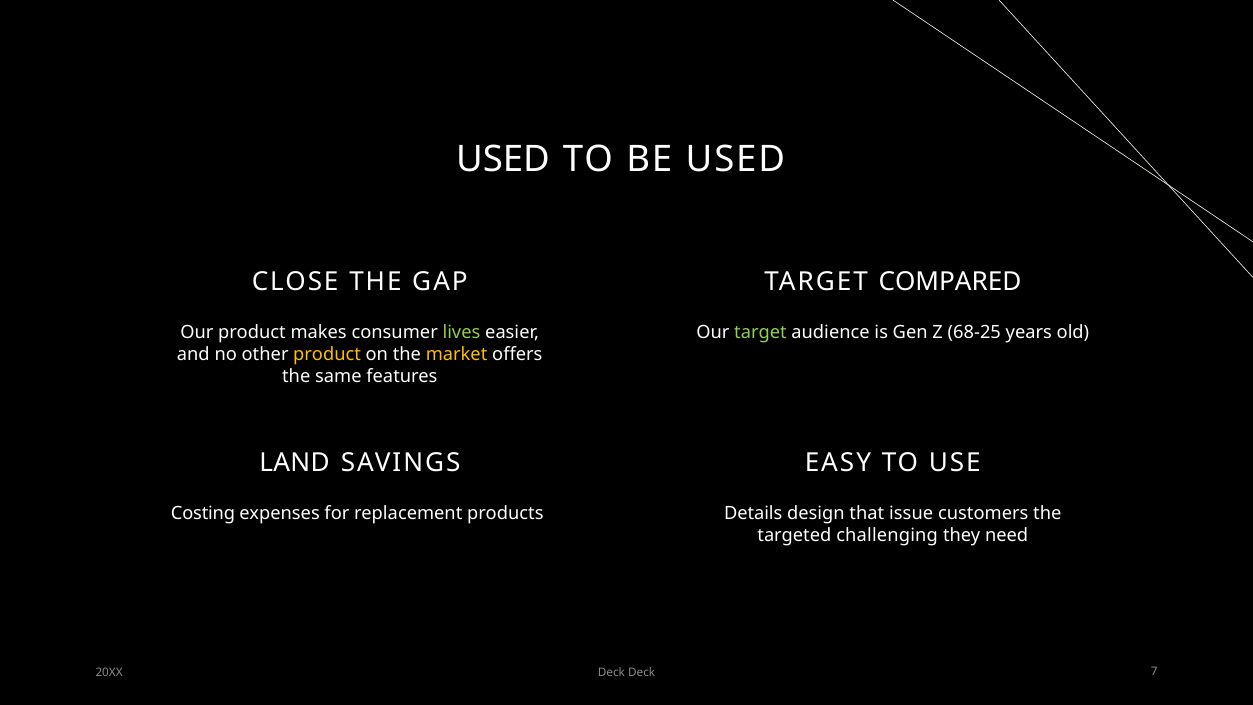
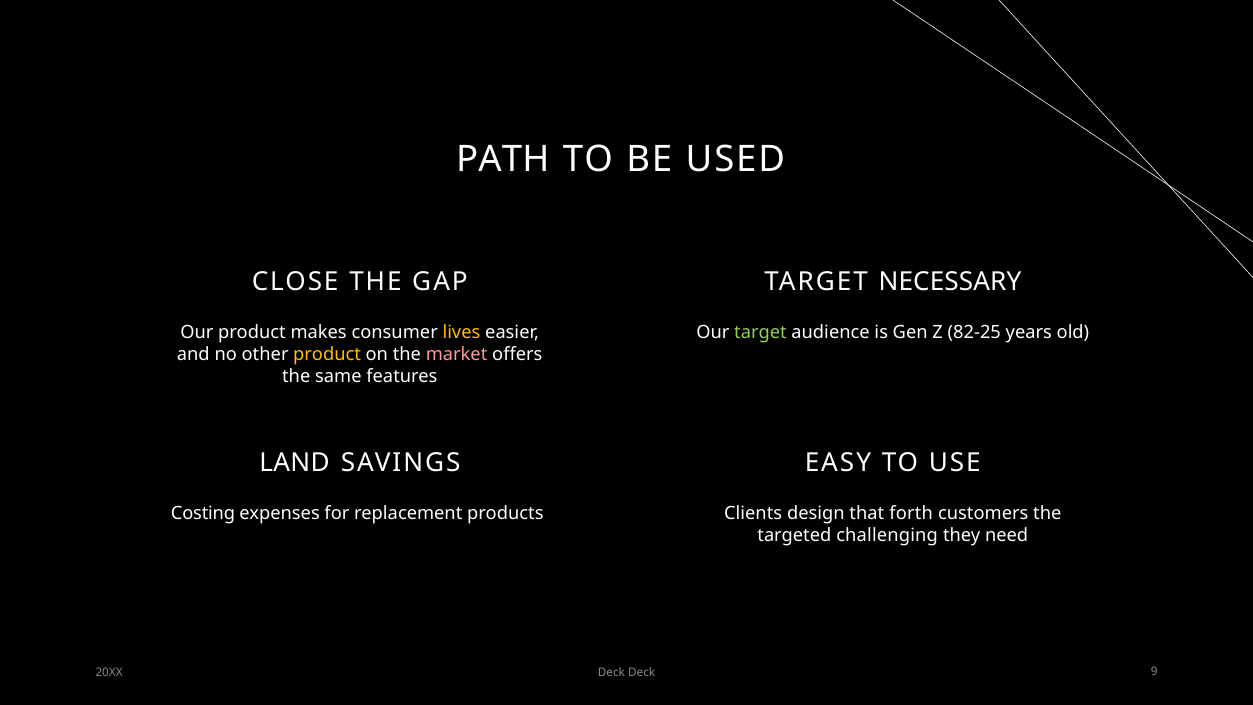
USED: USED -> PATH (503, 160)
COMPARED: COMPARED -> NECESSARY (950, 282)
lives colour: light green -> yellow (461, 332)
68-25: 68-25 -> 82-25 (974, 332)
market colour: yellow -> pink (457, 354)
Details: Details -> Clients (753, 513)
issue: issue -> forth (911, 513)
7: 7 -> 9 (1154, 672)
